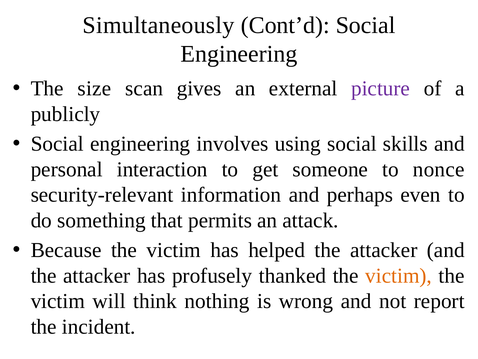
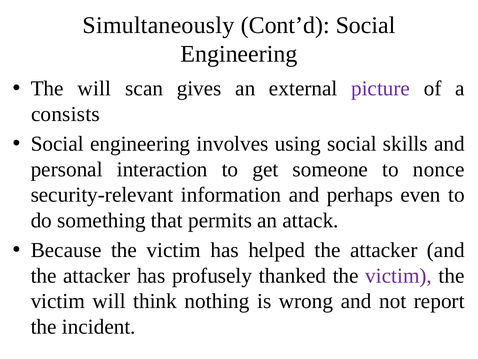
The size: size -> will (94, 88)
publicly: publicly -> consists (65, 114)
victim colour: orange -> purple (399, 275)
